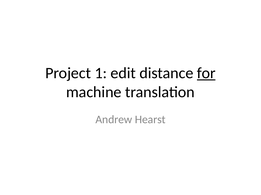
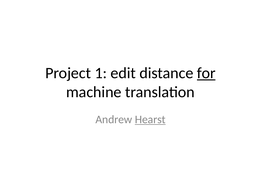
Hearst underline: none -> present (150, 120)
